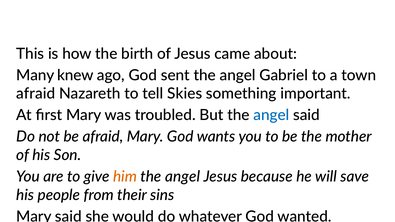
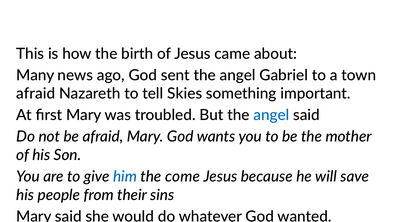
knew: knew -> news (75, 75)
him colour: orange -> blue (125, 177)
angel: angel -> come (183, 177)
